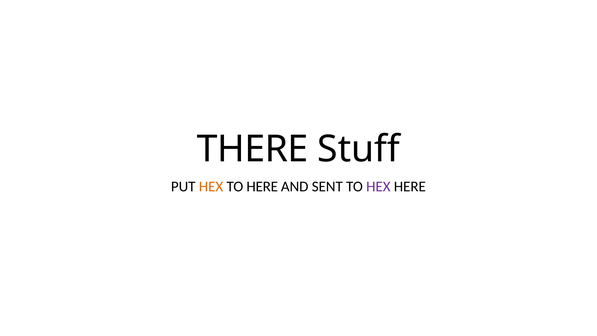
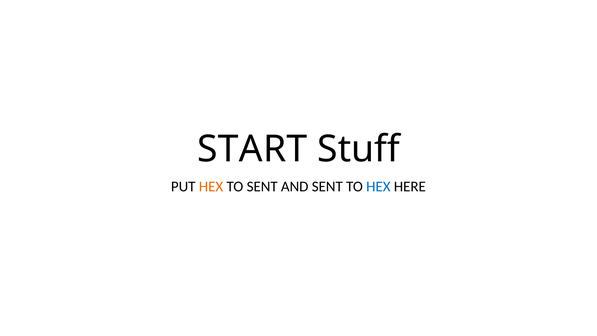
THERE: THERE -> START (252, 149)
TO HERE: HERE -> SENT (262, 187)
HEX colour: purple -> blue (378, 187)
